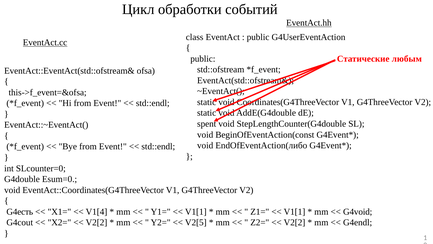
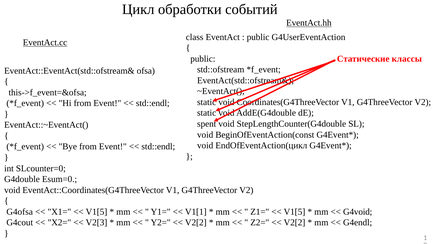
любым: любым -> классы (407, 59)
EndOfEventAction(либо: EndOfEventAction(либо -> EndOfEventAction(цикл (261, 145)
G4есть: G4есть -> G4ofsa (20, 211)
V1[4: V1[4 -> V1[5 (97, 211)
V1[1: V1[1 -> V1[5 (294, 211)
V2[2: V2[2 -> V2[3 (97, 222)
V2[5: V2[5 -> V2[2 (196, 222)
